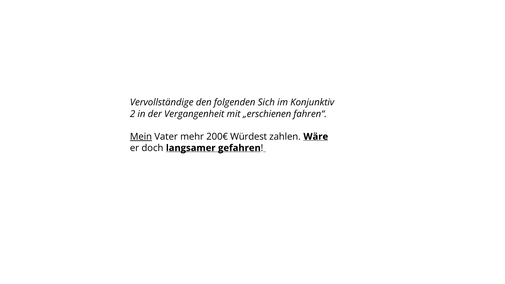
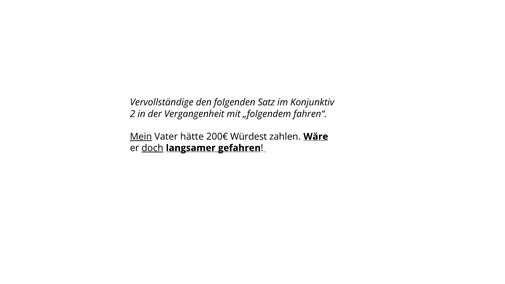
Sich: Sich -> Satz (266, 103)
„erschienen: „erschienen -> „folgendem (267, 114)
mehr: mehr -> hätte (192, 137)
doch underline: none -> present (152, 148)
